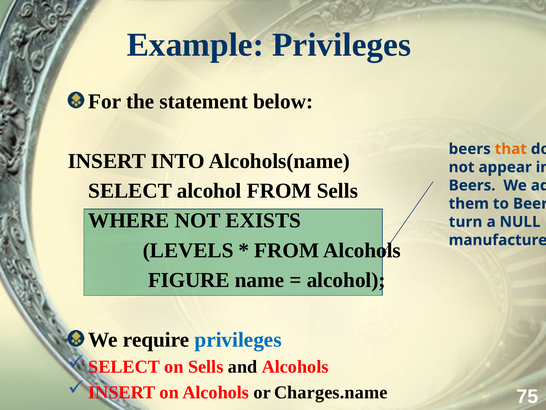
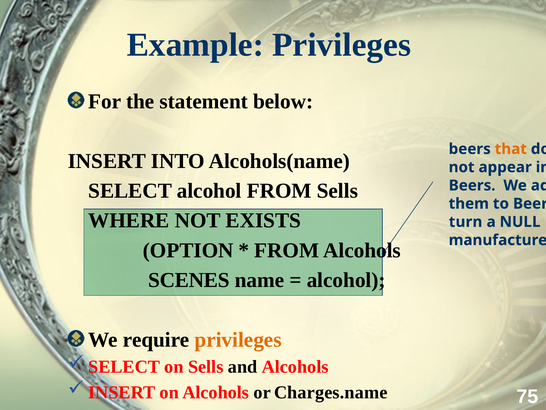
LEVELS: LEVELS -> OPTION (188, 250)
FIGURE: FIGURE -> SCENES (189, 280)
privileges colour: blue -> orange (238, 339)
